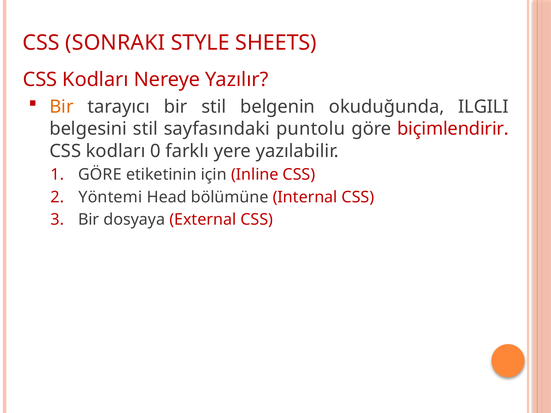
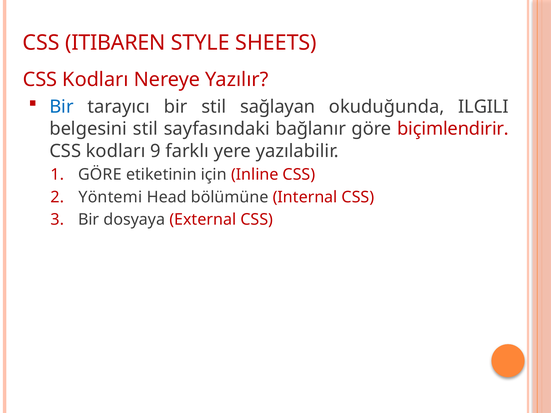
SONRAKI: SONRAKI -> ITIBAREN (115, 43)
Bir colour: orange -> blue (61, 107)
belgenin: belgenin -> sağlayan (278, 107)
puntolu: puntolu -> bağlanır (311, 129)
0: 0 -> 9 (155, 151)
